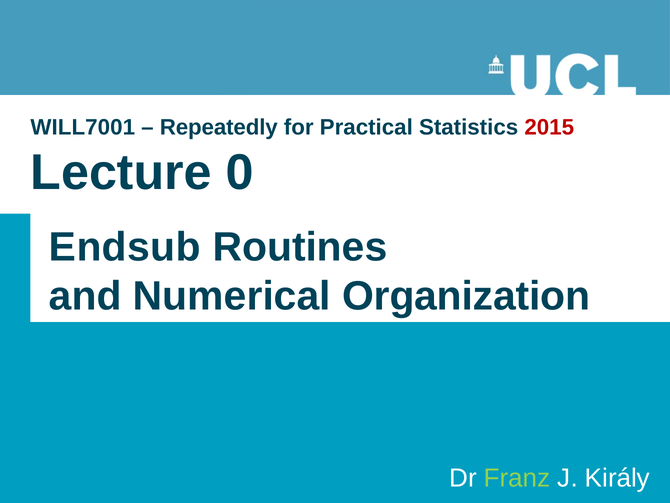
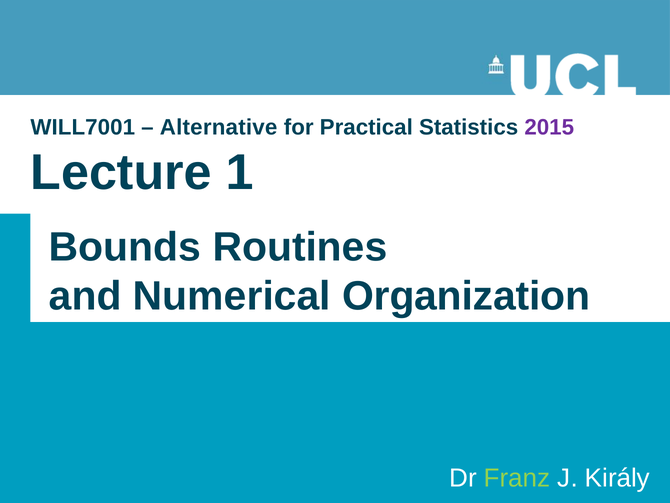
Repeatedly: Repeatedly -> Alternative (219, 127)
2015 colour: red -> purple (549, 127)
0: 0 -> 1 (240, 173)
Endsub: Endsub -> Bounds (125, 247)
